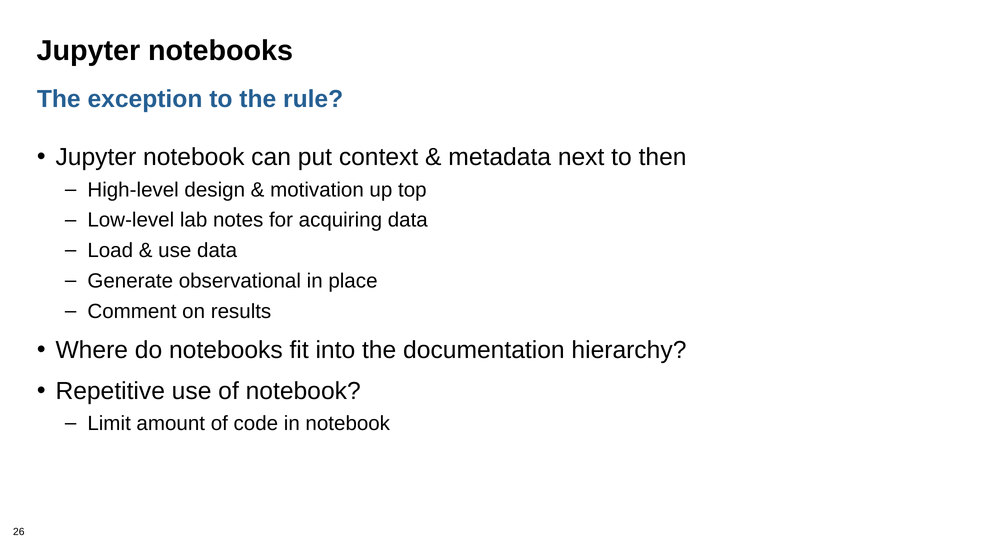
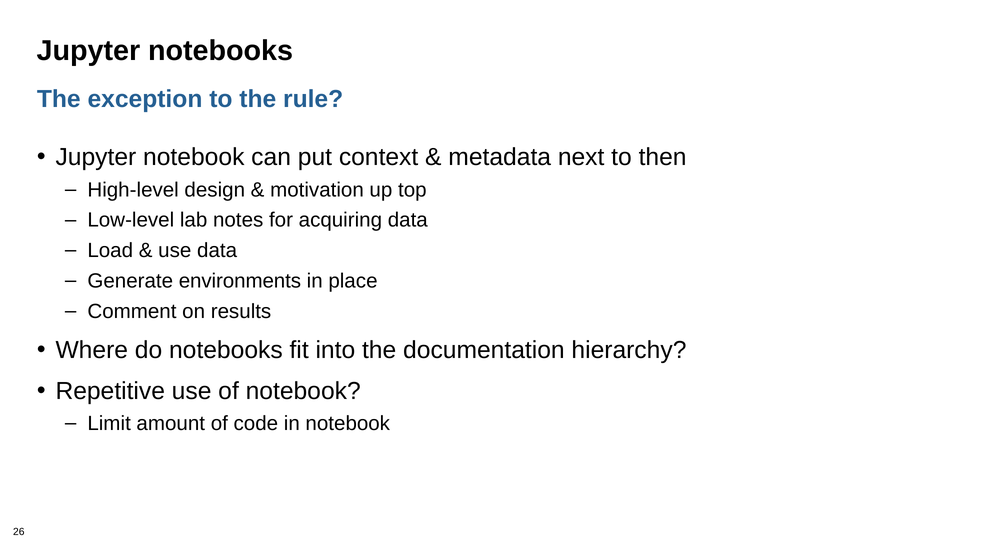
observational: observational -> environments (240, 281)
